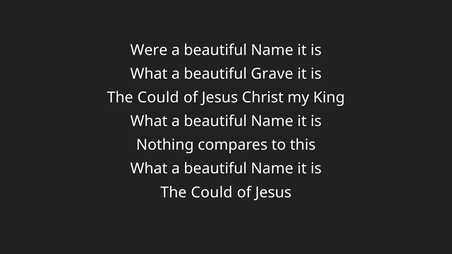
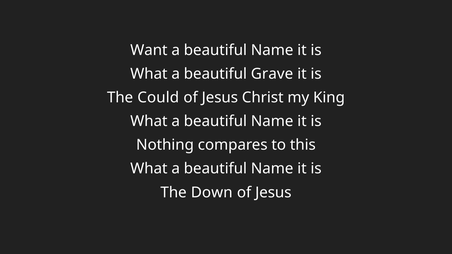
Were: Were -> Want (149, 50)
Could: Could -> Down (212, 193)
